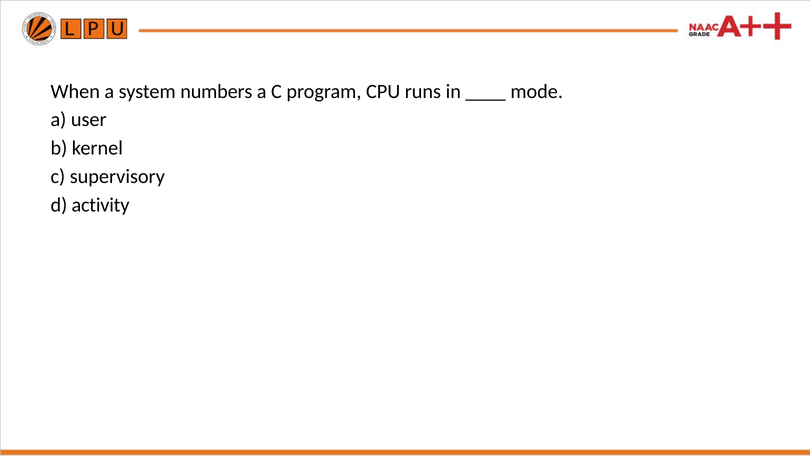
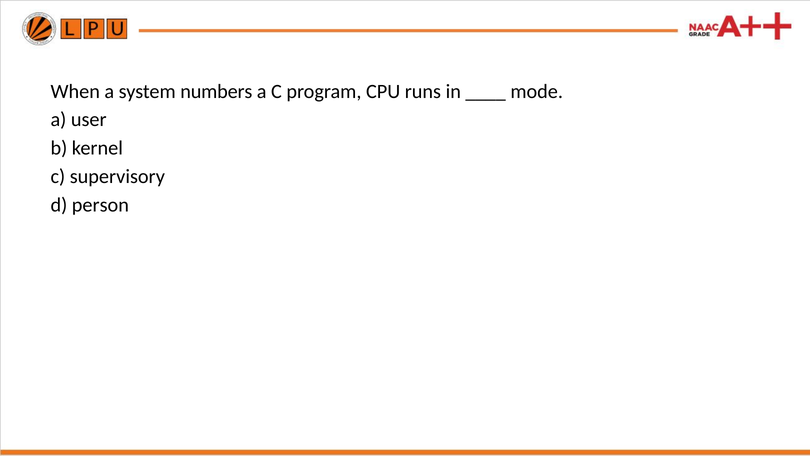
activity: activity -> person (100, 205)
